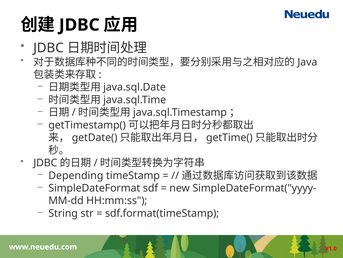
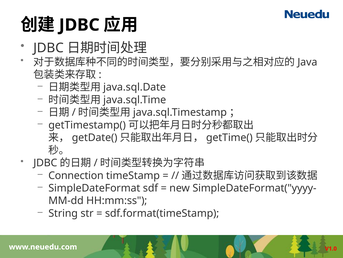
Depending: Depending -> Connection (76, 175)
